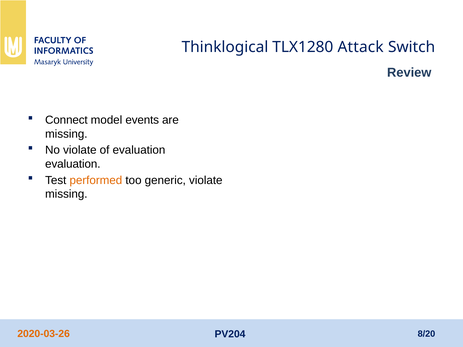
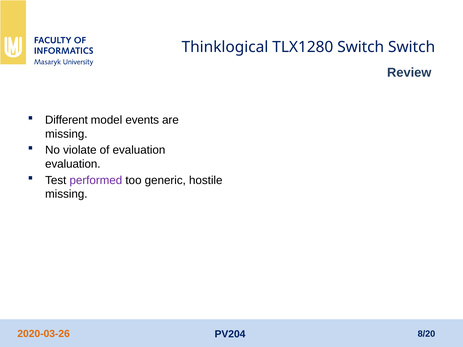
TLX1280 Attack: Attack -> Switch (361, 47)
Connect: Connect -> Different (66, 120)
performed colour: orange -> purple (96, 180)
generic violate: violate -> hostile (206, 180)
